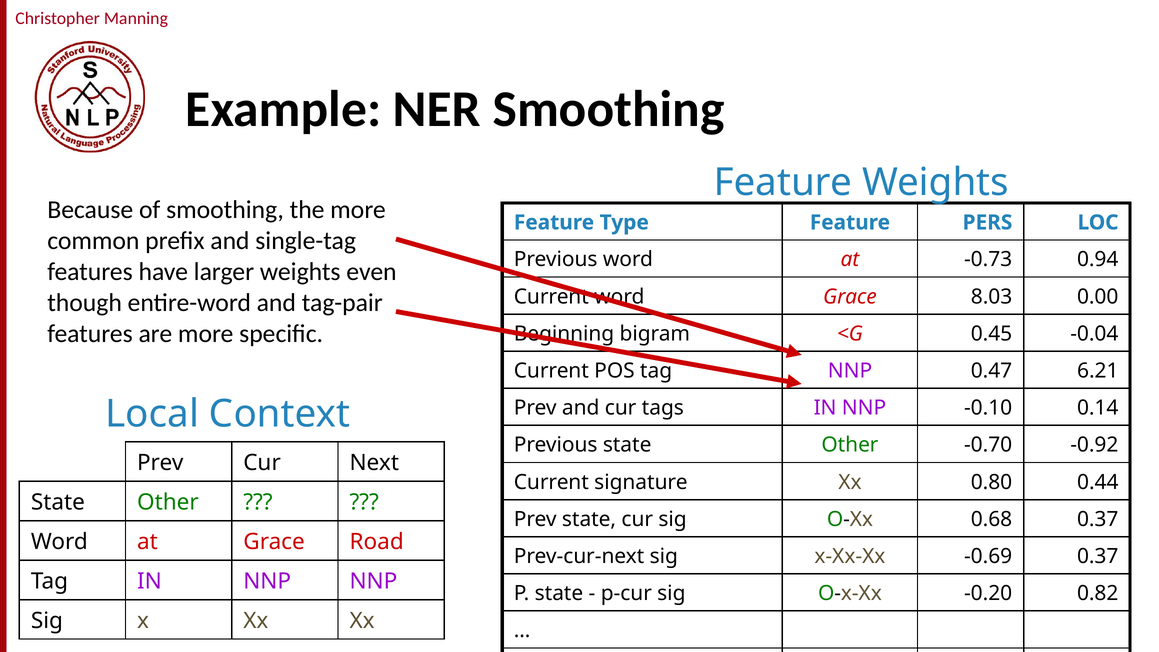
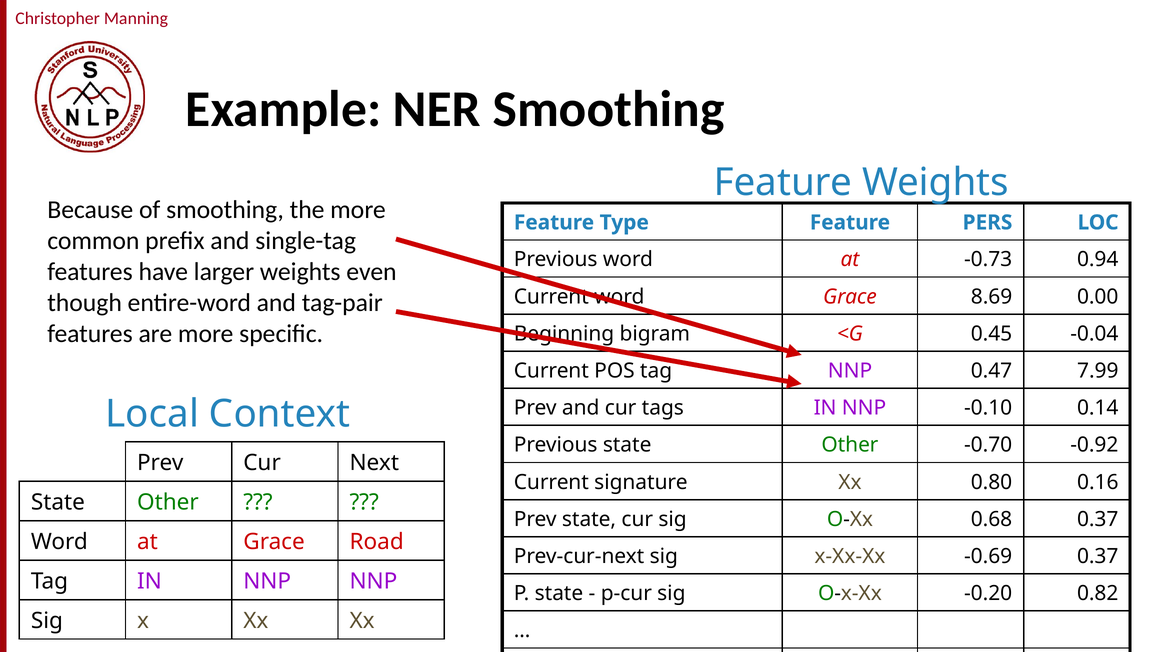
8.03: 8.03 -> 8.69 (992, 297)
6.21: 6.21 -> 7.99 (1098, 371)
0.44: 0.44 -> 0.16 (1098, 482)
